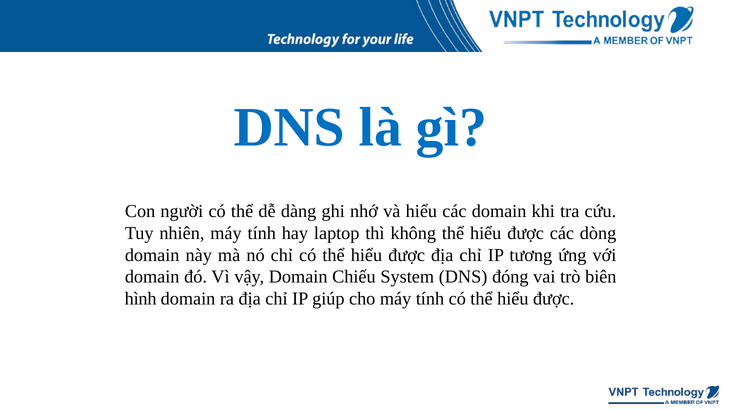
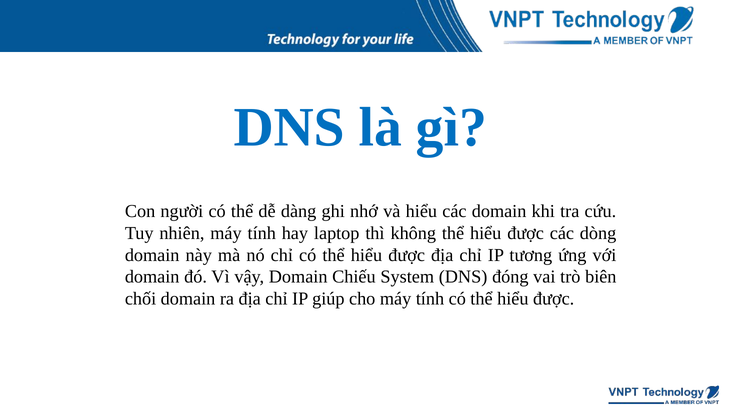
hình: hình -> chối (141, 299)
